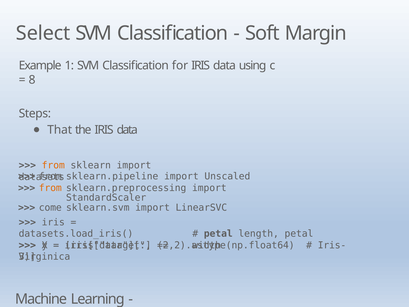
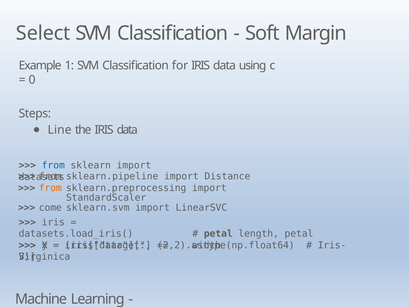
8: 8 -> 0 (32, 80)
That: That -> Line (60, 130)
from colour: orange -> blue (53, 165)
Unscaled: Unscaled -> Distance (227, 176)
